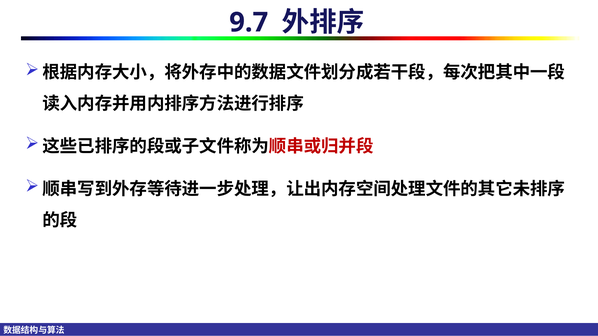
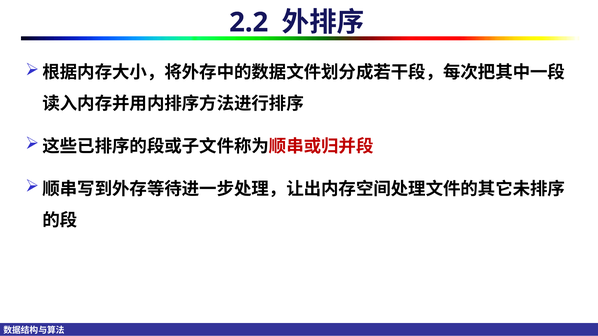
9.7: 9.7 -> 2.2 (249, 22)
